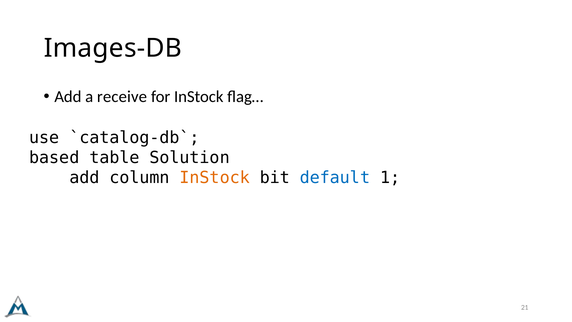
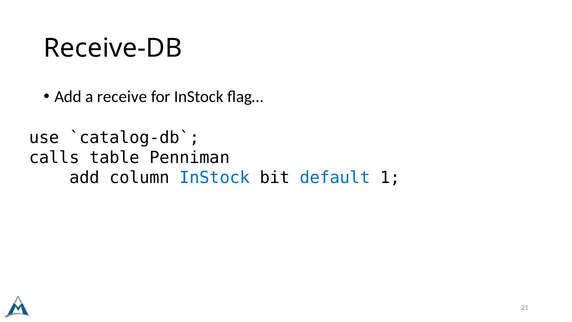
Images-DB: Images-DB -> Receive-DB (113, 48)
based: based -> calls (54, 158)
Solution: Solution -> Penniman (190, 158)
InStock colour: orange -> blue (215, 178)
